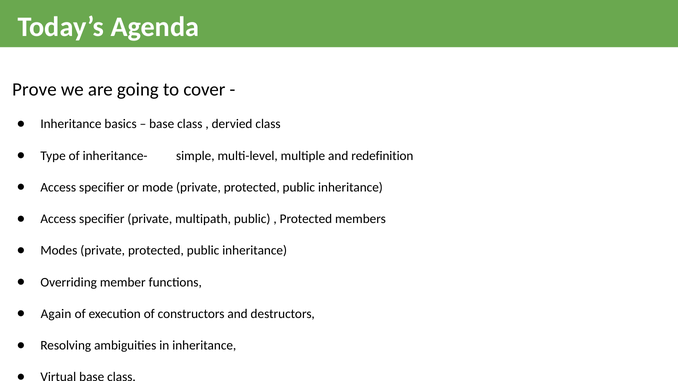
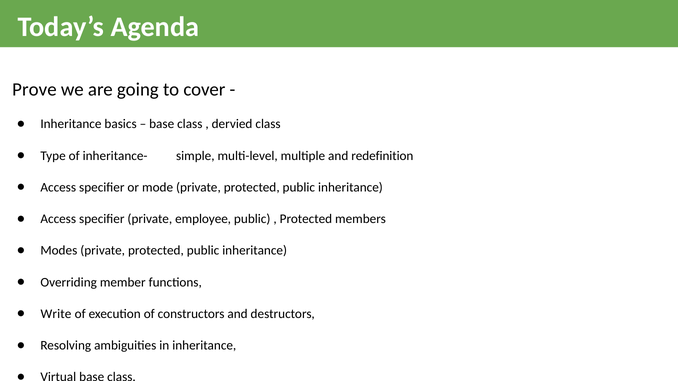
multipath: multipath -> employee (203, 219)
Again: Again -> Write (56, 314)
